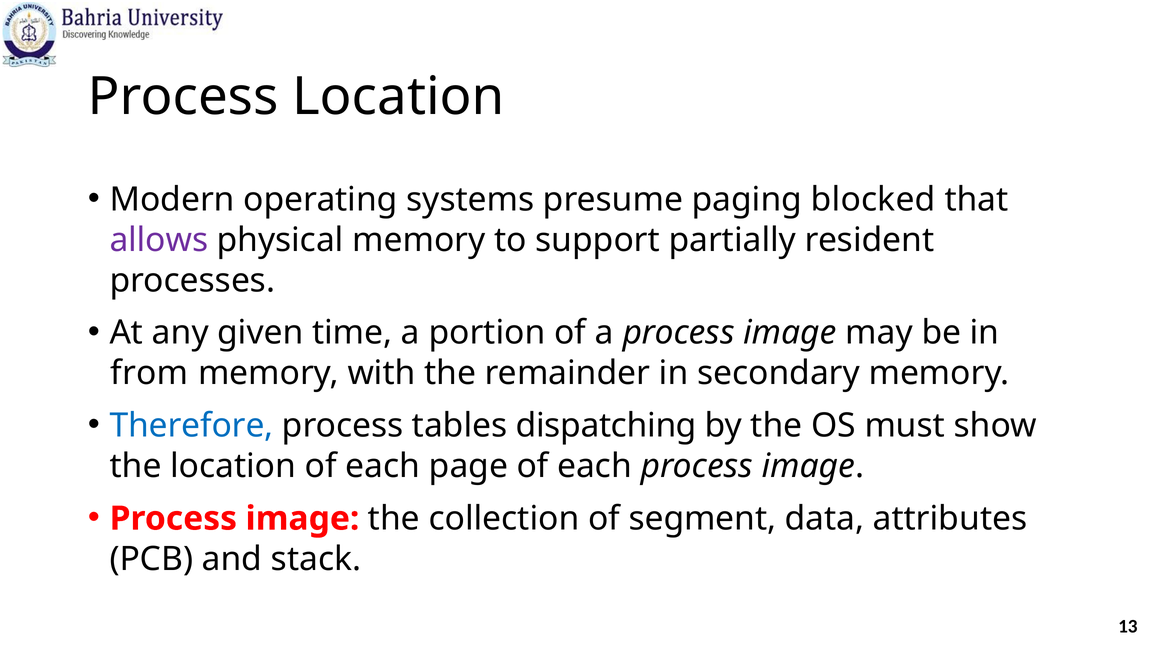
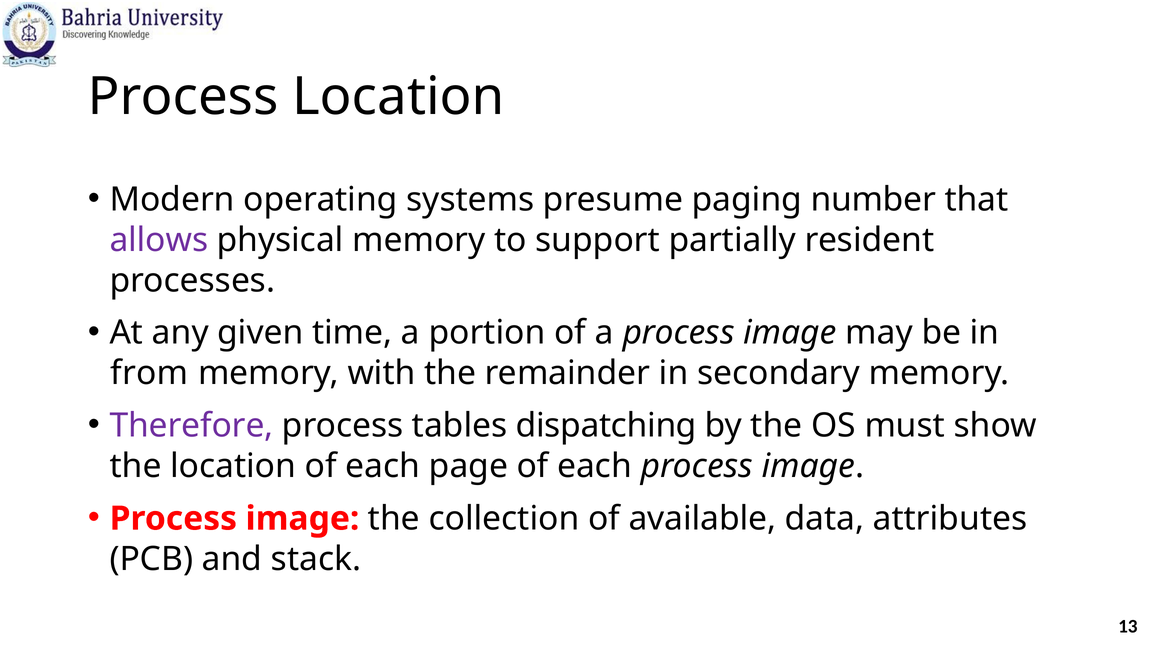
blocked: blocked -> number (873, 200)
Therefore colour: blue -> purple (192, 426)
segment: segment -> available (702, 519)
